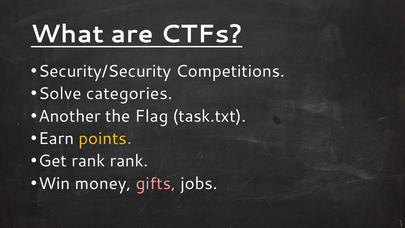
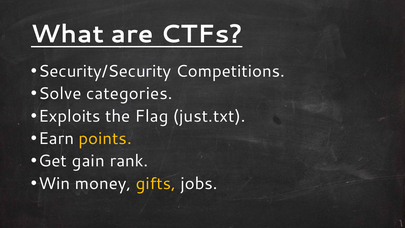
Another: Another -> Exploits (70, 116)
task.txt: task.txt -> just.txt (209, 116)
Get rank: rank -> gain (88, 161)
gifts colour: pink -> yellow (156, 183)
